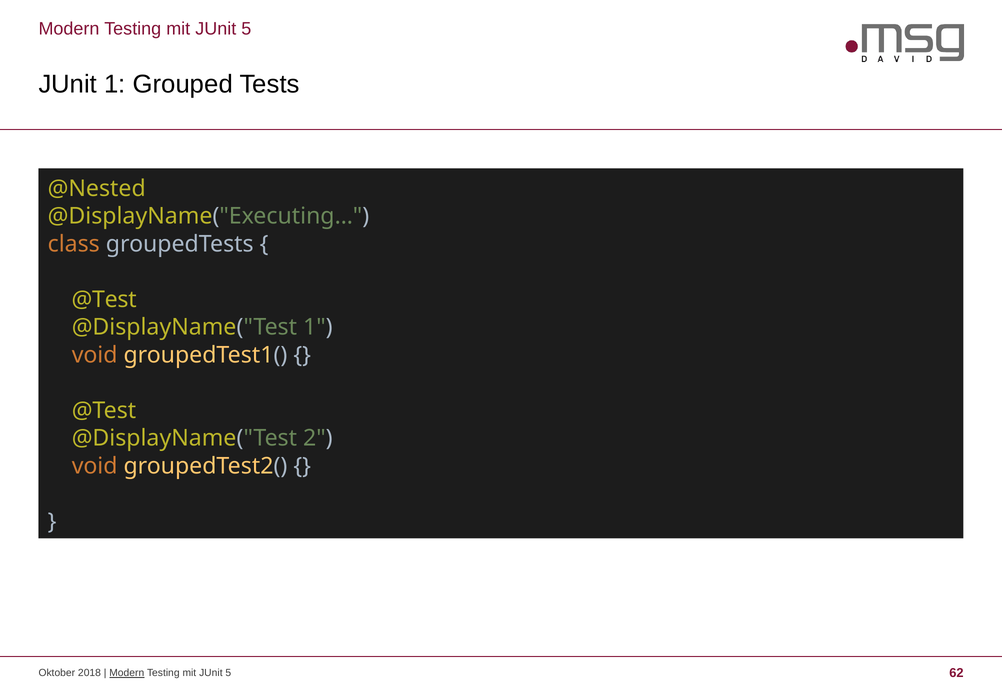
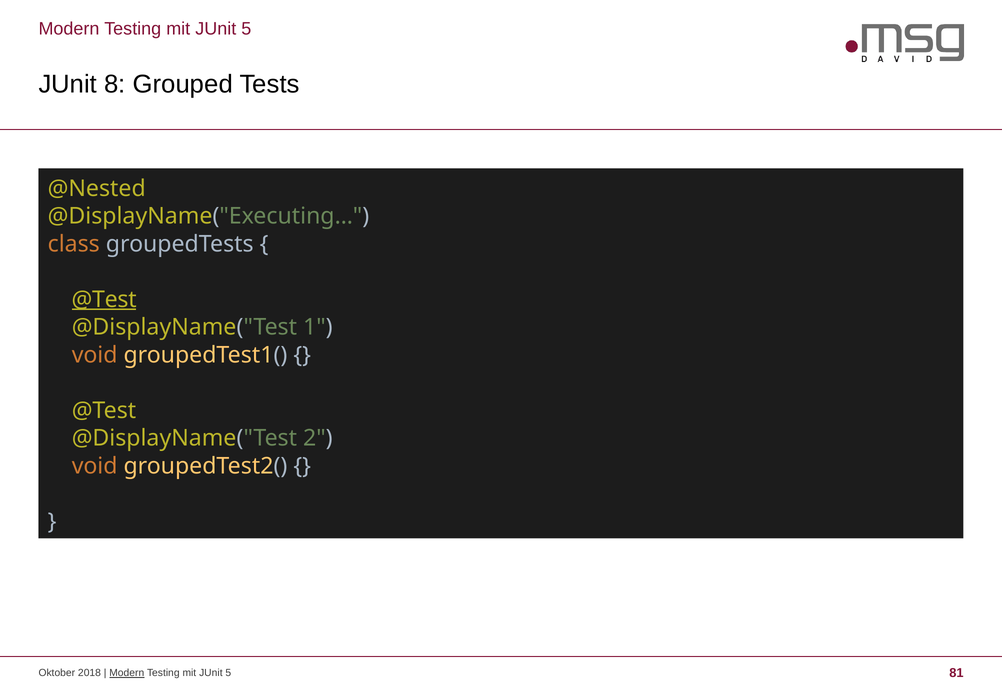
JUnit 1: 1 -> 8 (115, 84)
@Test underline: none -> present (104, 299)
62: 62 -> 81 (956, 673)
